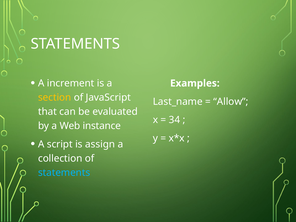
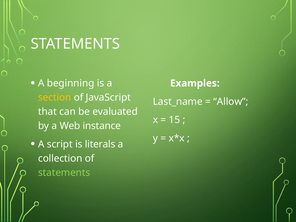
increment: increment -> beginning (71, 83)
34: 34 -> 15 (174, 120)
assign: assign -> literals (100, 144)
statements colour: light blue -> light green (64, 173)
